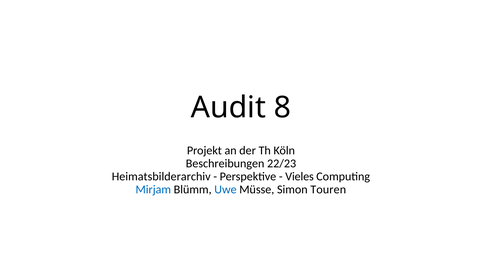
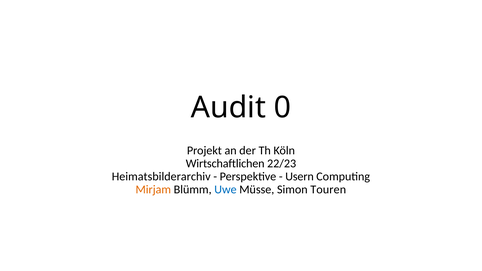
8: 8 -> 0 (282, 108)
Beschreibungen: Beschreibungen -> Wirtschaftlichen (225, 164)
Vieles: Vieles -> Usern (300, 177)
Mirjam colour: blue -> orange (153, 190)
